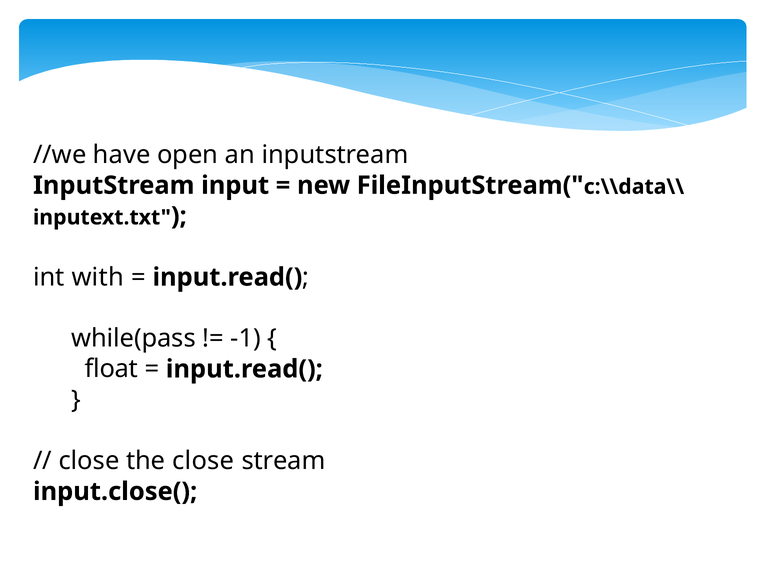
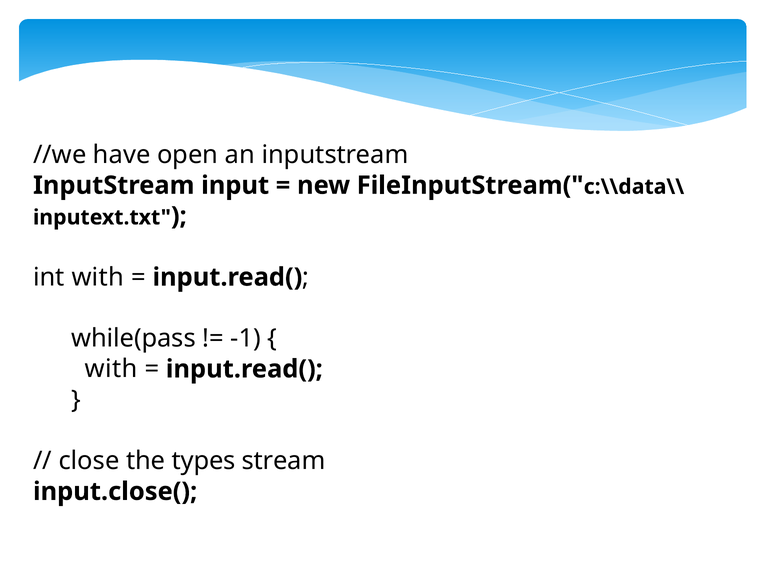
float: float -> with (111, 369)
the close: close -> types (204, 461)
